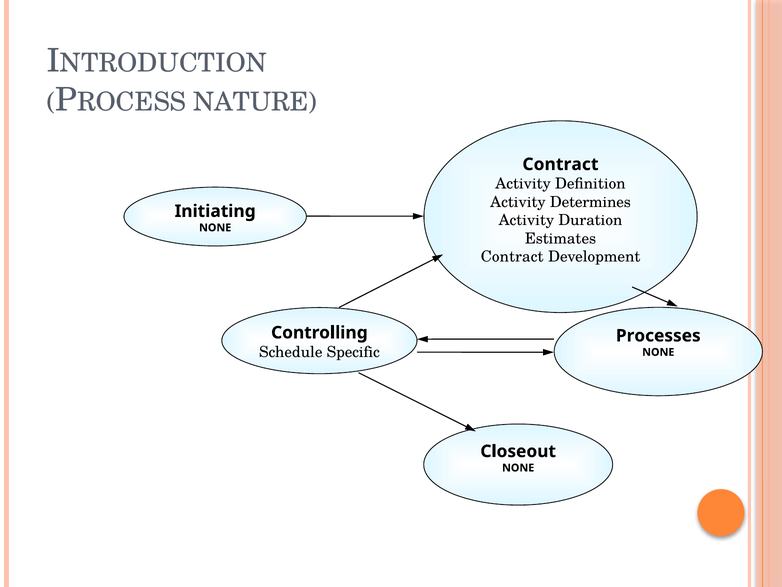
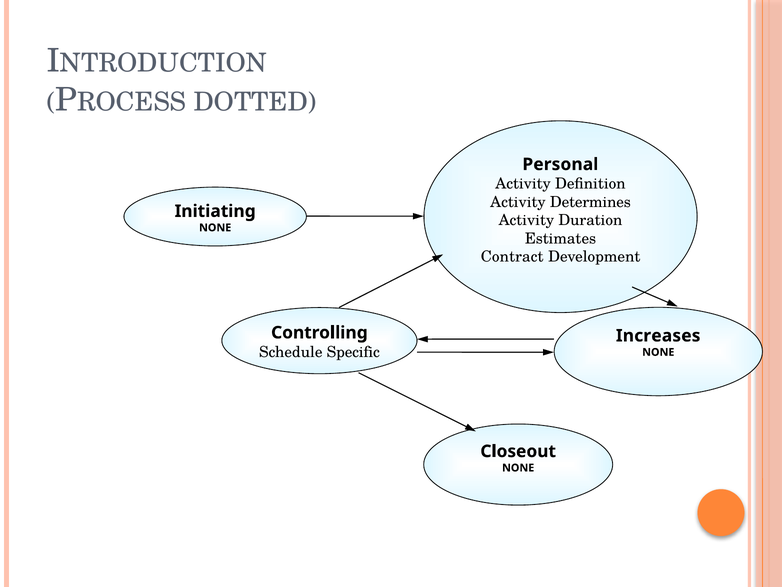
NATURE: NATURE -> DOTTED (255, 102)
Contract: Contract -> Personal (560, 164)
Processes: Processes -> Increases (658, 335)
